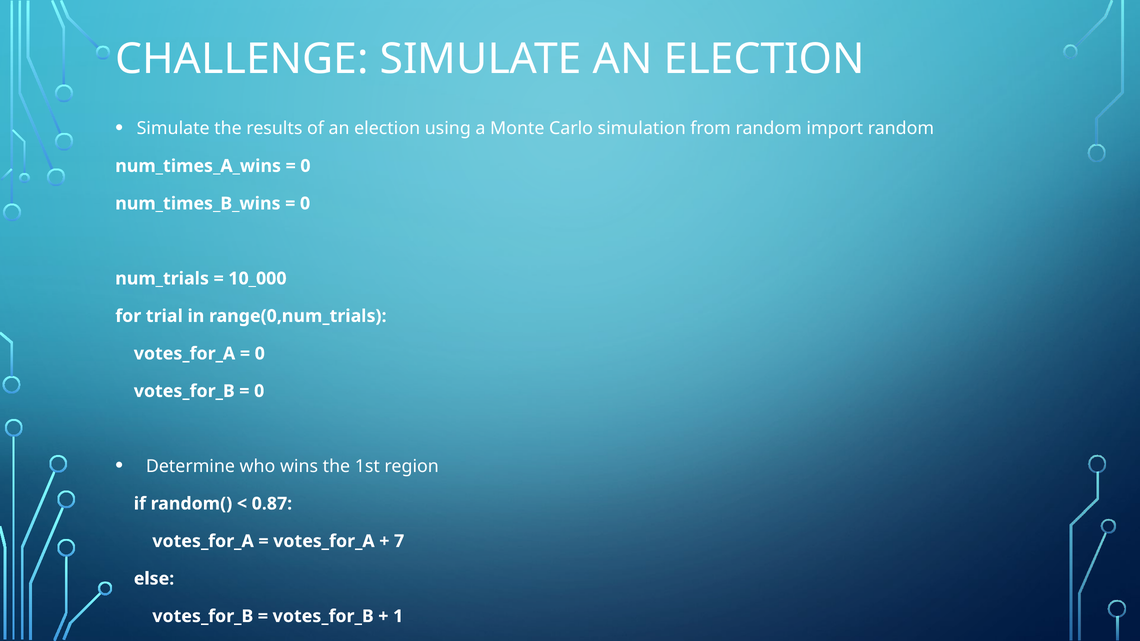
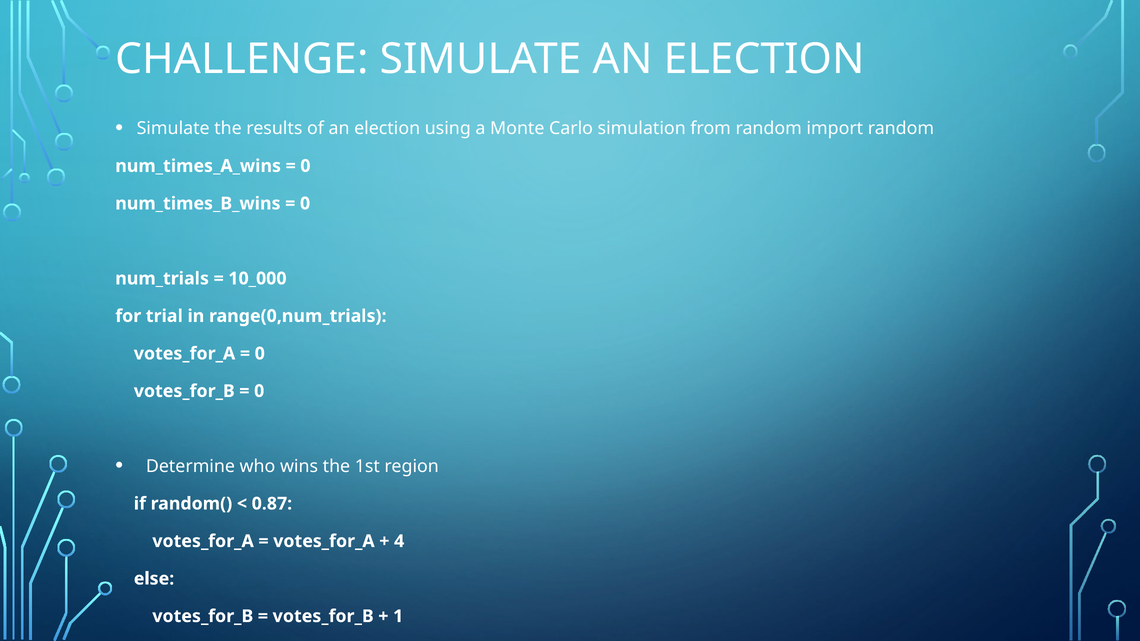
7: 7 -> 4 (399, 541)
